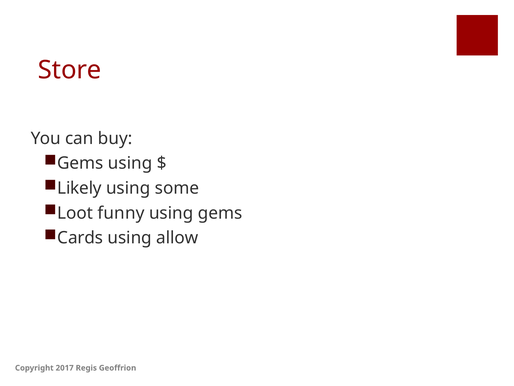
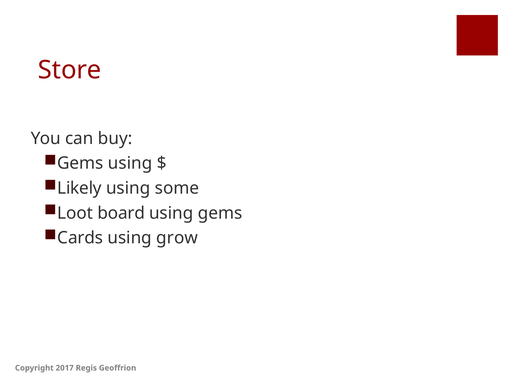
funny: funny -> board (121, 213)
allow: allow -> grow (177, 238)
